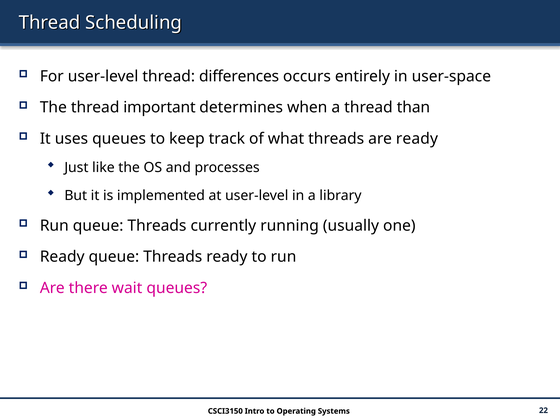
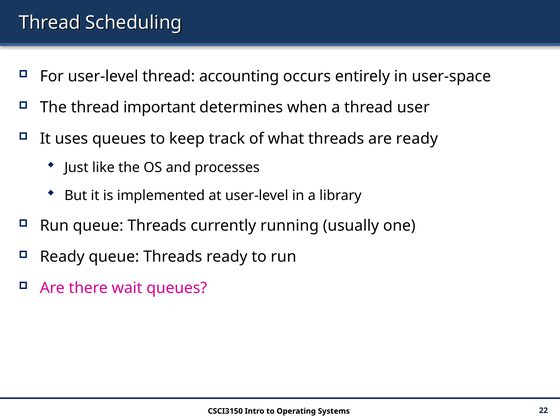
differences: differences -> accounting (239, 76)
than: than -> user (413, 107)
